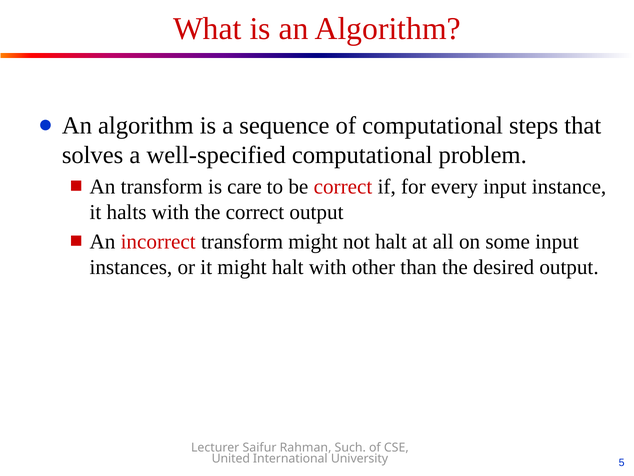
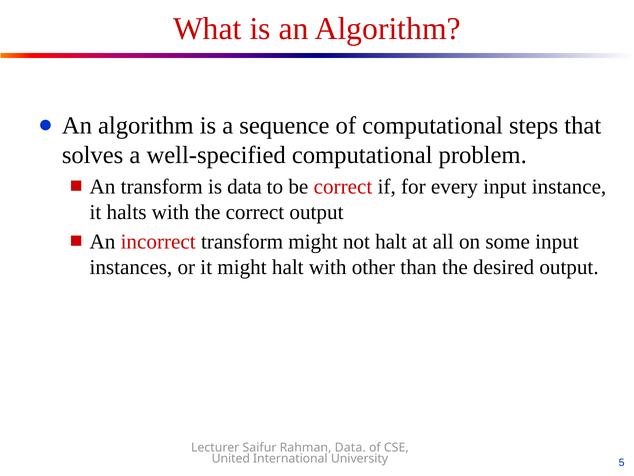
is care: care -> data (245, 186)
Rahman Such: Such -> Data (350, 447)
